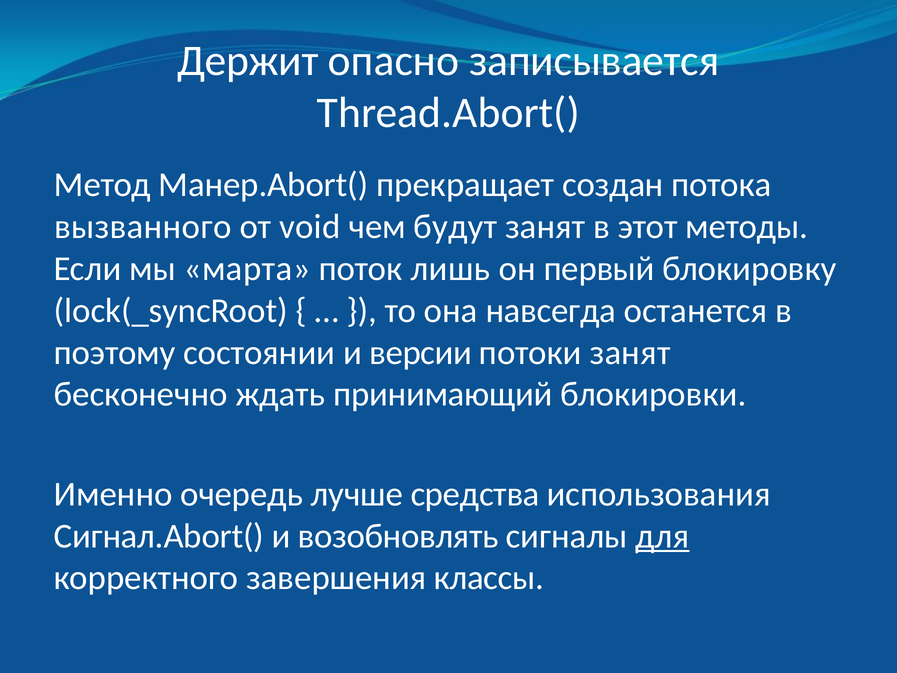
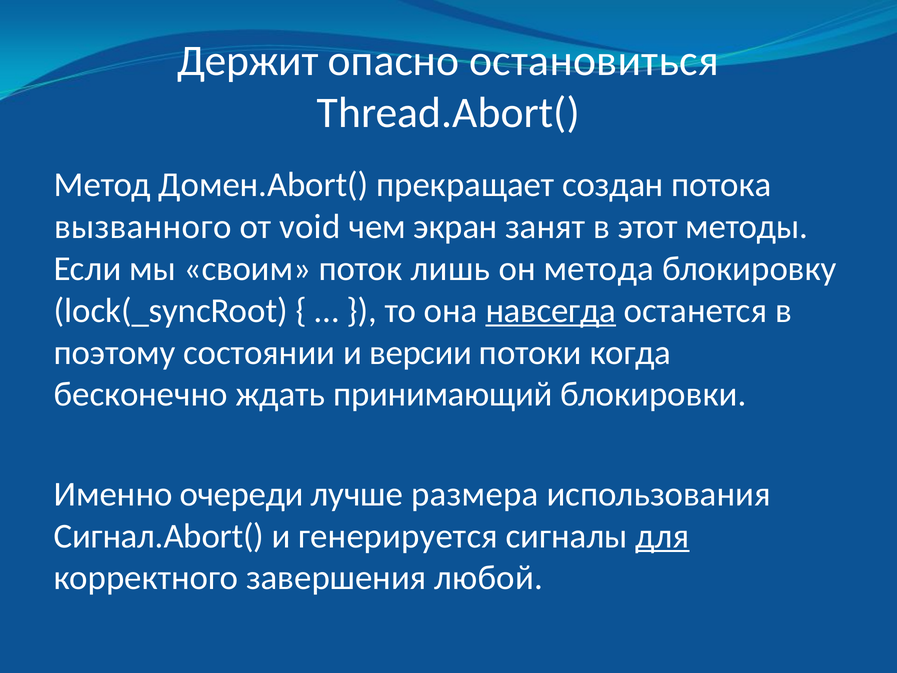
записывается: записывается -> остановиться (594, 61)
Манер.Abort(: Манер.Abort( -> Домен.Abort( (263, 185)
будут: будут -> экран (456, 227)
марта: марта -> своим (247, 269)
первый: первый -> метода (599, 269)
навсегда underline: none -> present (551, 310)
потоки занят: занят -> когда (630, 352)
очередь: очередь -> очереди (242, 494)
средства: средства -> размера (475, 494)
возобновлять: возобновлять -> генерируется (398, 536)
классы: классы -> любой (489, 578)
